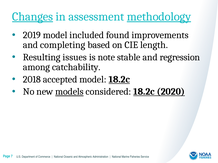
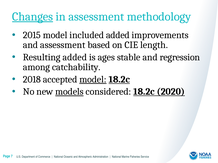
methodology underline: present -> none (159, 17)
2019: 2019 -> 2015 (32, 35)
included found: found -> added (118, 35)
and completing: completing -> assessment (63, 45)
Resulting issues: issues -> added (75, 57)
note: note -> ages (106, 57)
model underline: none -> present (93, 80)
